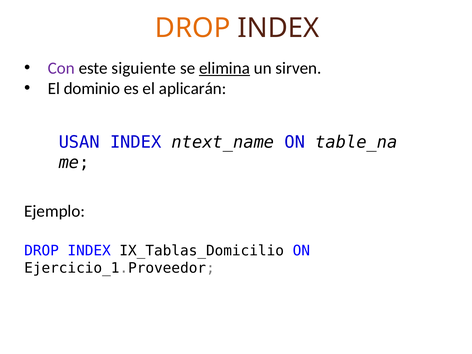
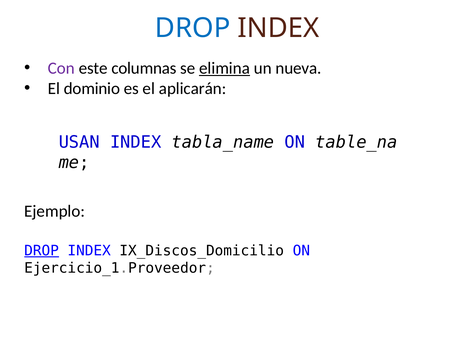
DROP colour: orange -> blue (193, 28)
siguiente: siguiente -> columnas (144, 68)
sirven: sirven -> nueva (299, 68)
ntext_name: ntext_name -> tabla_name (223, 142)
DROP underline: none -> present (42, 251)
IX_Tablas_Domicilio: IX_Tablas_Domicilio -> IX_Discos_Domicilio (202, 251)
